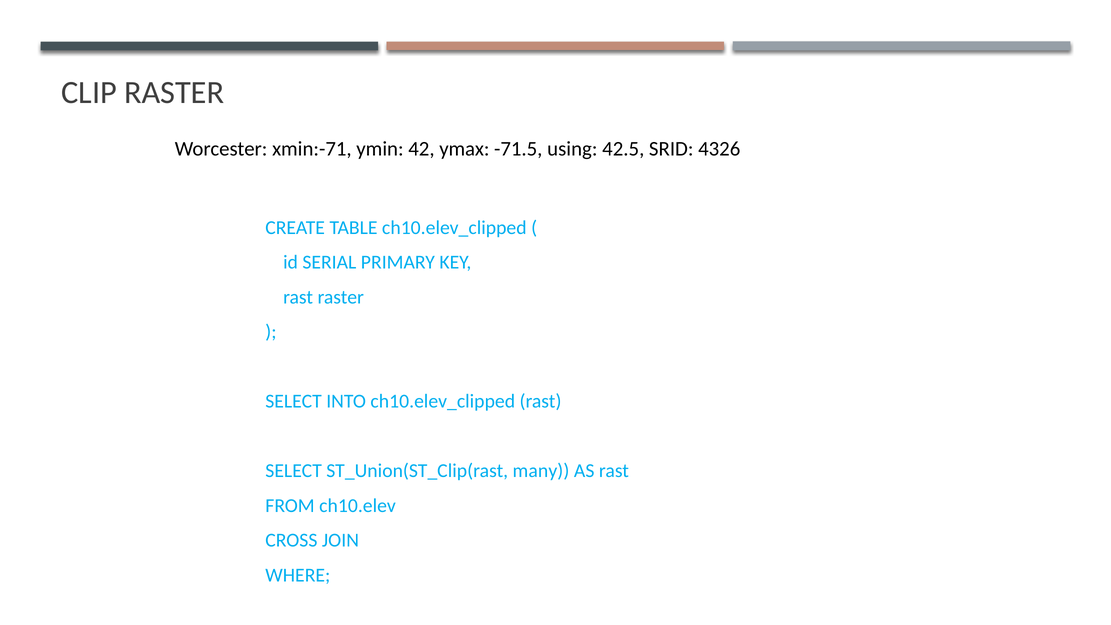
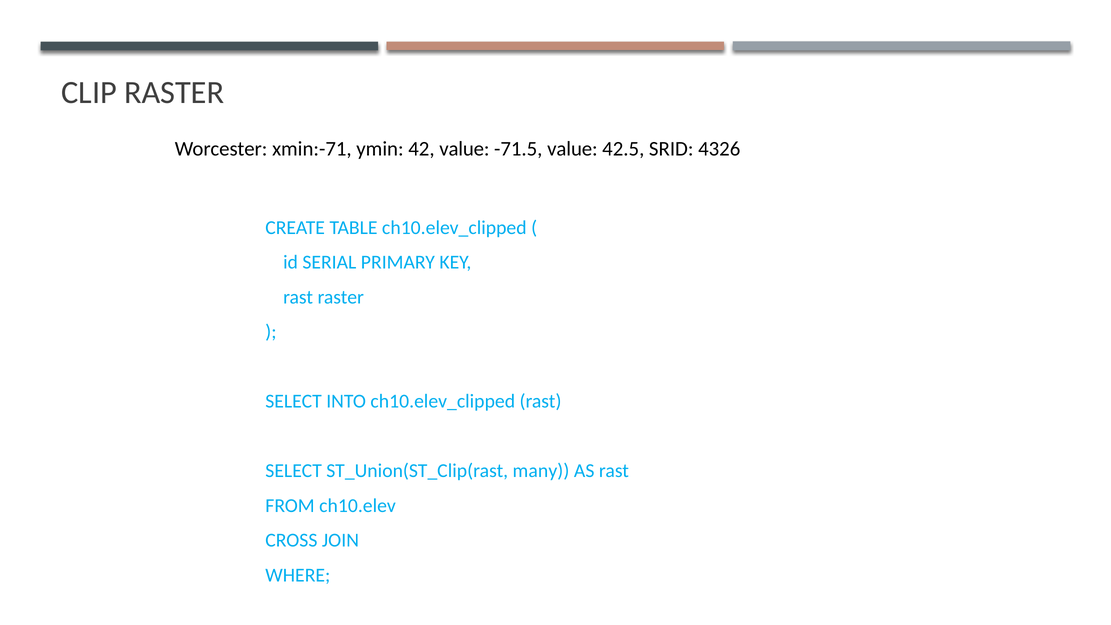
42 ymax: ymax -> value (464, 149)
-71.5 using: using -> value (572, 149)
